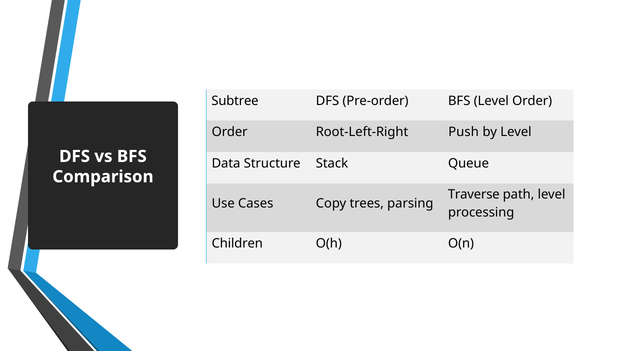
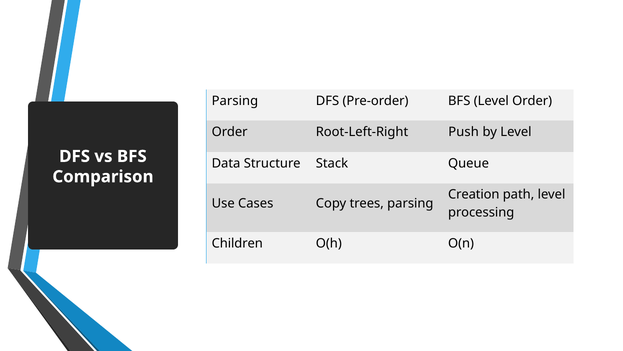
Subtree: Subtree -> Parsing (235, 101)
Traverse: Traverse -> Creation (474, 194)
